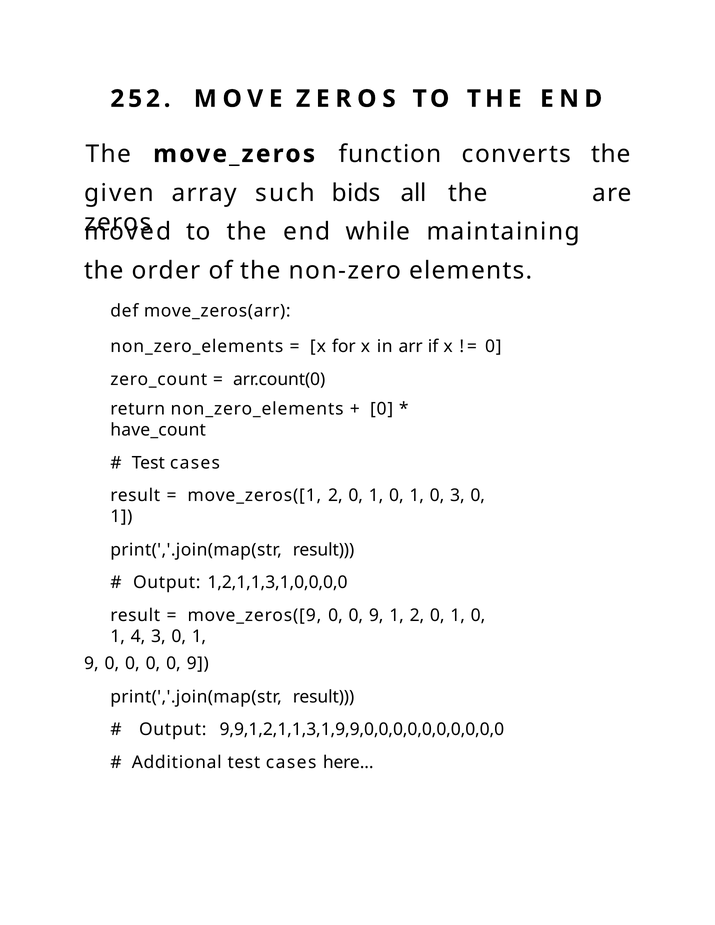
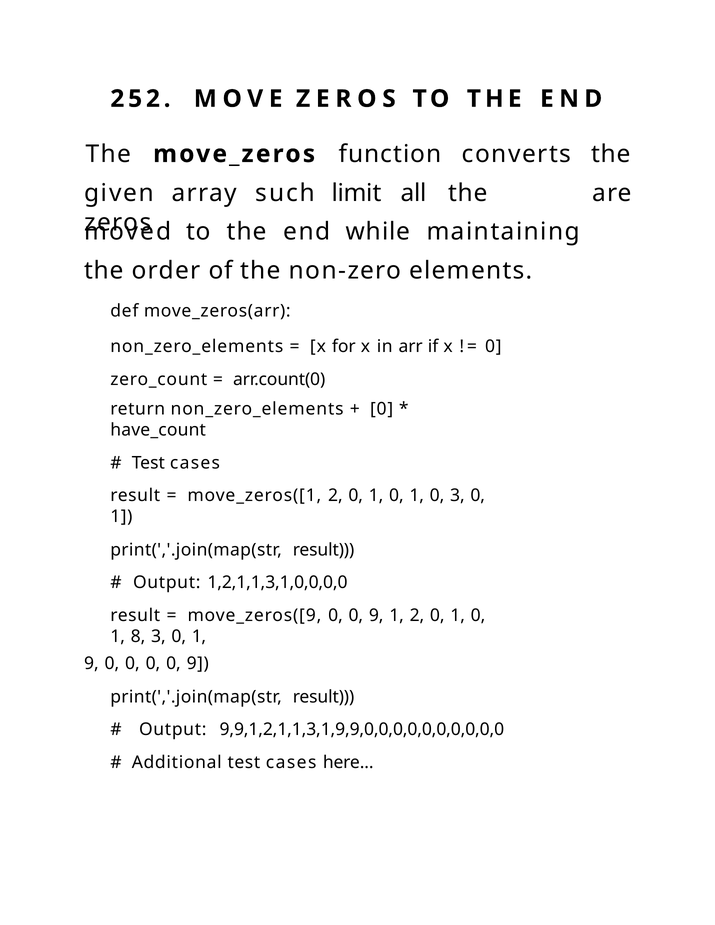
bids: bids -> limit (357, 193)
4: 4 -> 8 (138, 637)
